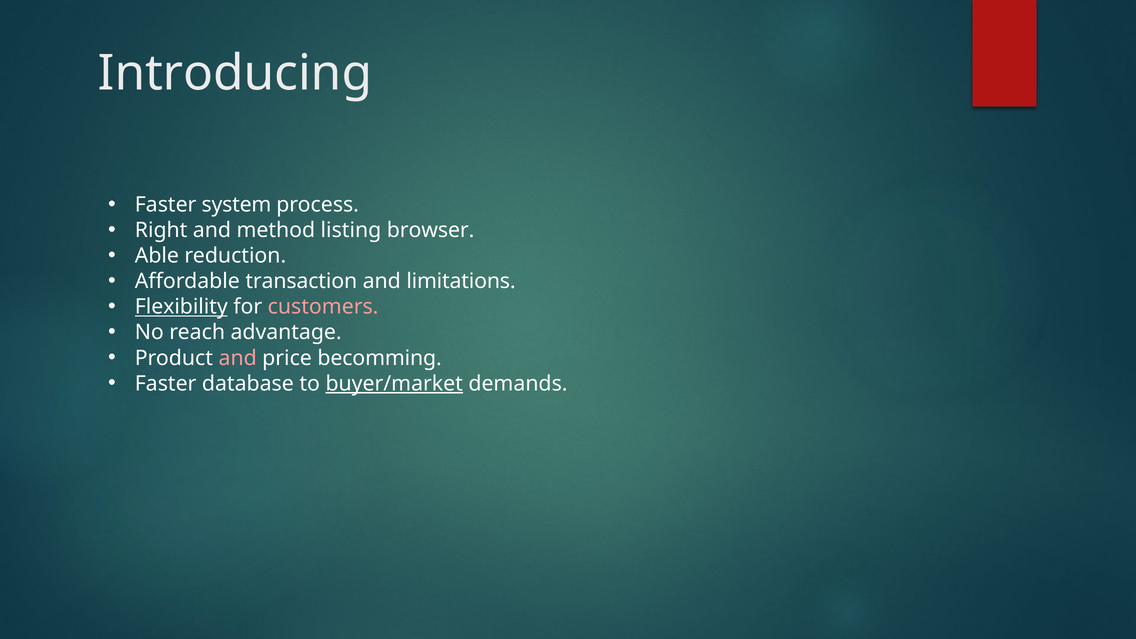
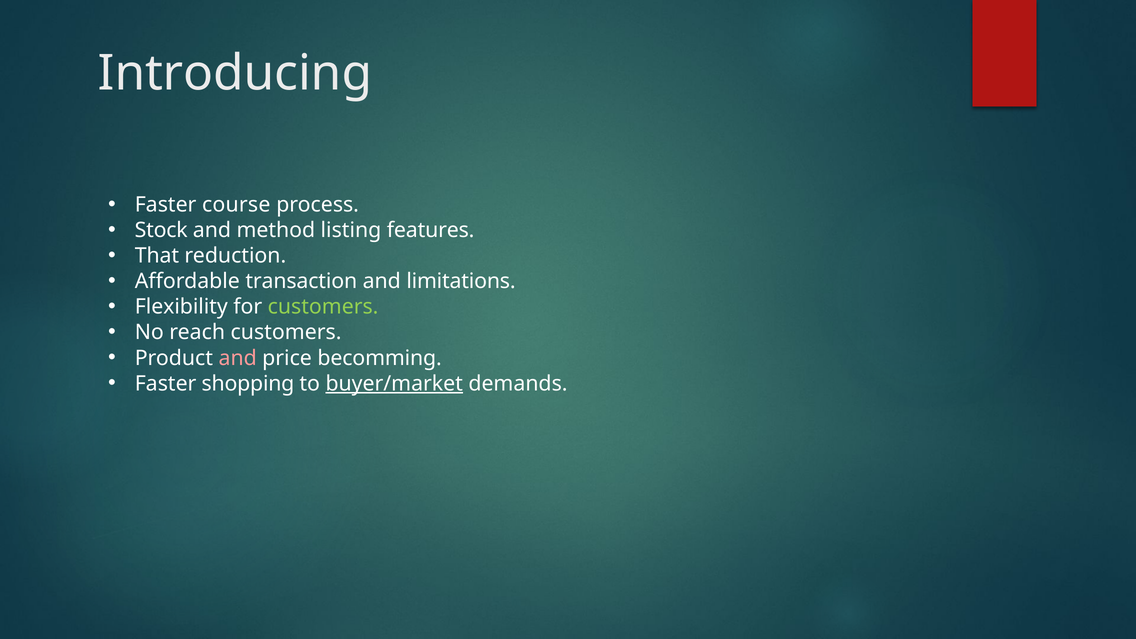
system: system -> course (236, 205)
Right: Right -> Stock (161, 230)
browser: browser -> features (431, 230)
Able: Able -> That (157, 256)
Flexibility underline: present -> none (181, 307)
customers colour: pink -> light green (323, 307)
reach advantage: advantage -> customers (286, 332)
database: database -> shopping (248, 384)
